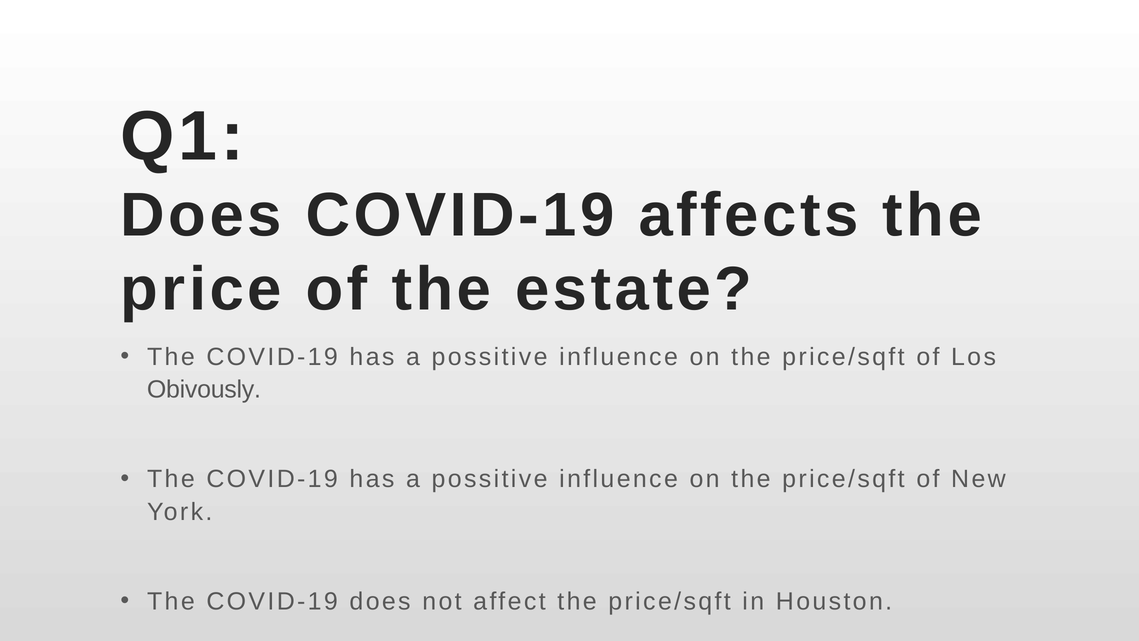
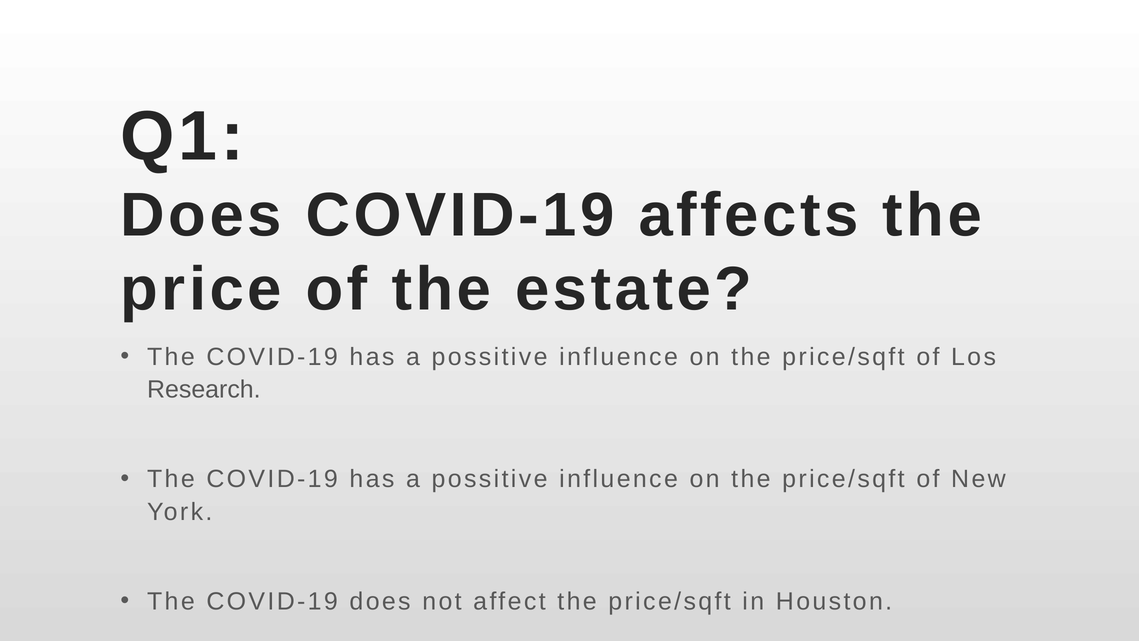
Obivously: Obivously -> Research (204, 390)
